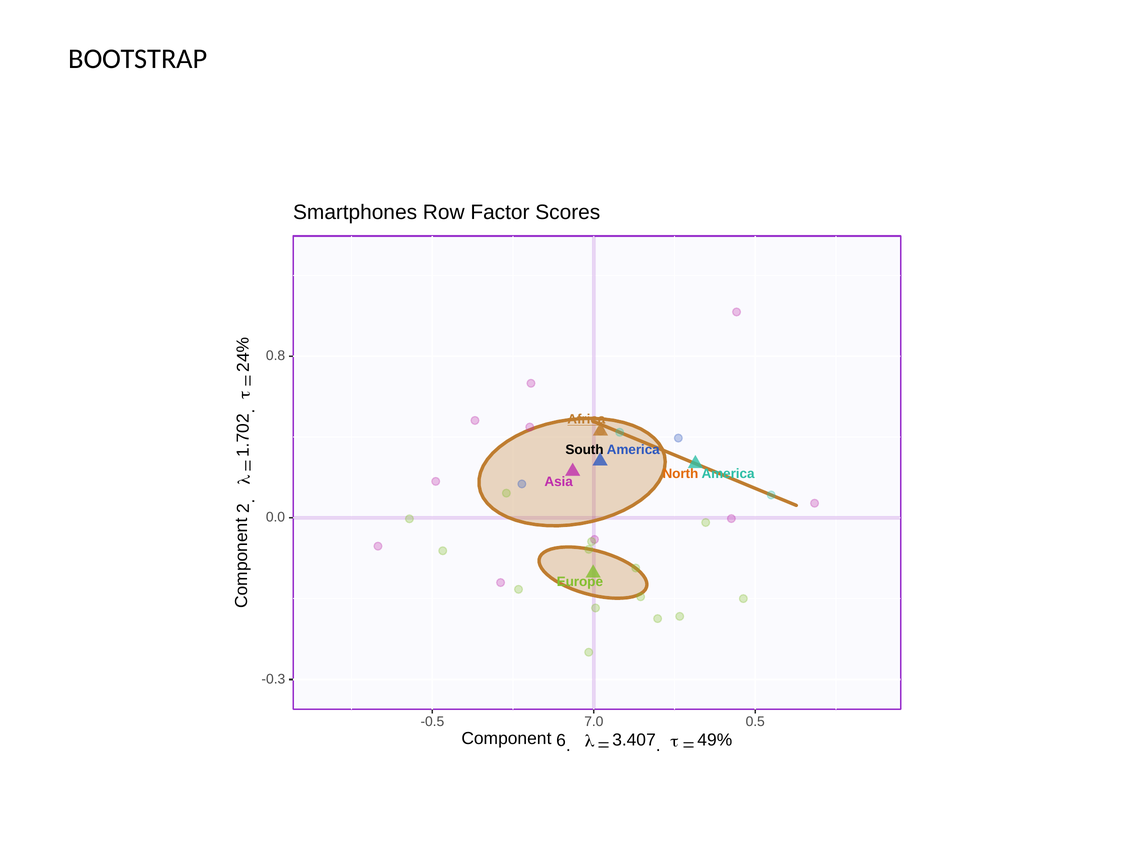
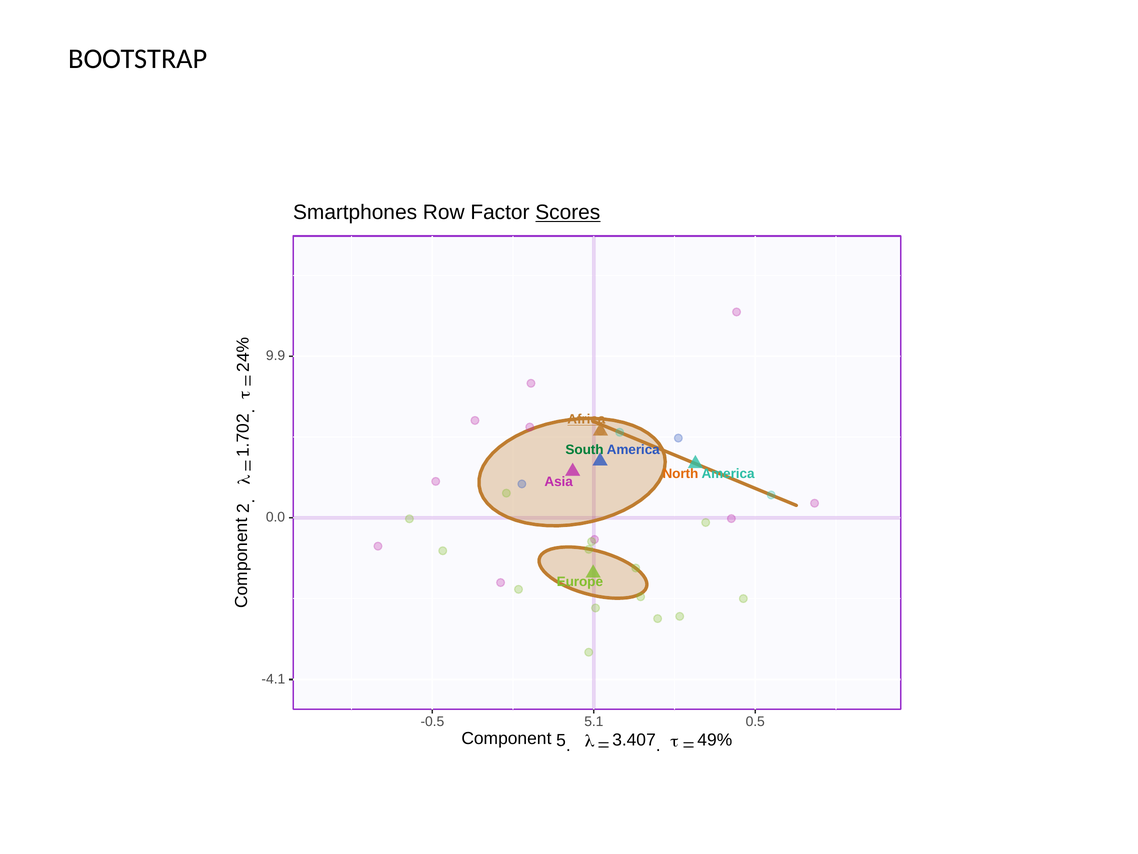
Scores underline: none -> present (568, 212)
0.8: 0.8 -> 9.9 (276, 356)
South colour: black -> green (585, 450)
-0.3: -0.3 -> -4.1 (273, 679)
7.0: 7.0 -> 5.1 (594, 721)
6: 6 -> 5 (561, 740)
